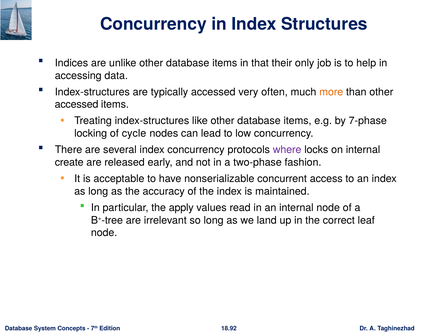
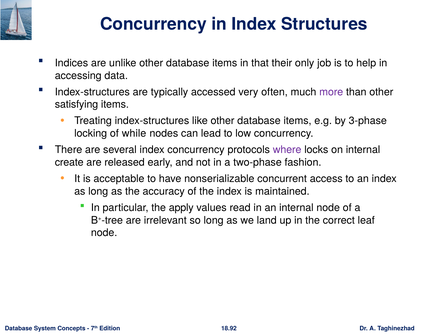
more colour: orange -> purple (331, 92)
accessed: accessed -> satisfying (76, 104)
7-phase: 7-phase -> 3-phase (368, 121)
cycle: cycle -> while (134, 133)
